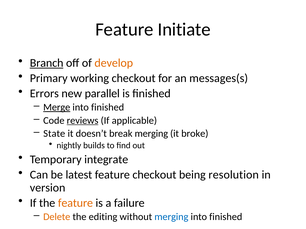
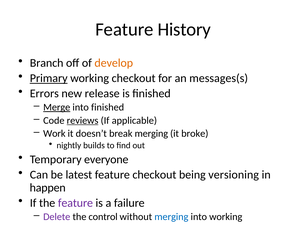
Initiate: Initiate -> History (184, 30)
Branch underline: present -> none (47, 63)
Primary underline: none -> present (49, 78)
parallel: parallel -> release (102, 94)
State: State -> Work (54, 134)
integrate: integrate -> everyone (106, 160)
resolution: resolution -> versioning (234, 175)
version: version -> happen (48, 188)
feature colour: orange -> purple (75, 203)
Delete colour: orange -> purple (57, 217)
editing: editing -> control (103, 217)
finished: finished -> working (226, 217)
